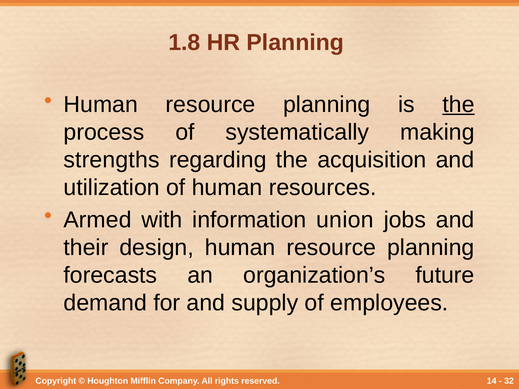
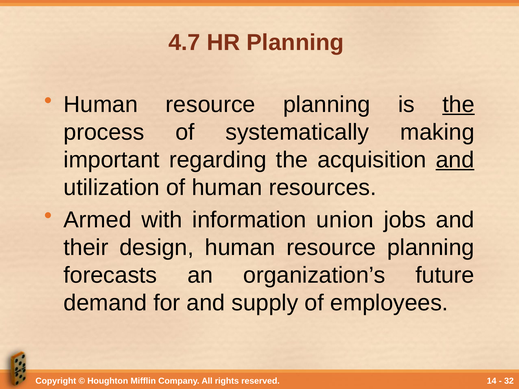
1.8: 1.8 -> 4.7 (184, 43)
strengths: strengths -> important (112, 160)
and underline: none -> present (455, 160)
